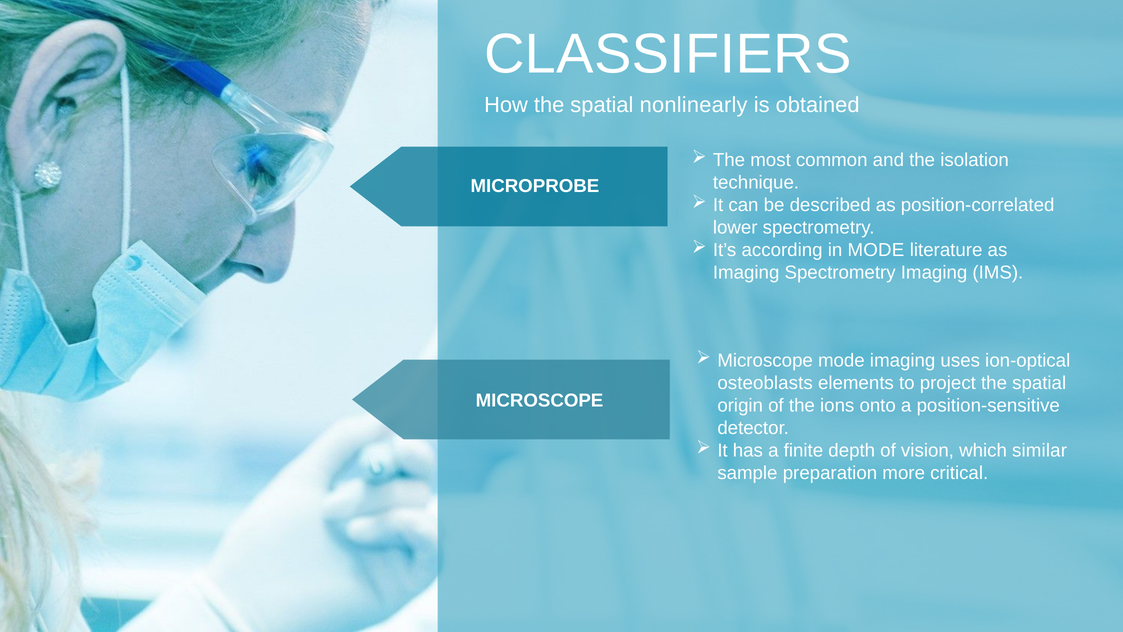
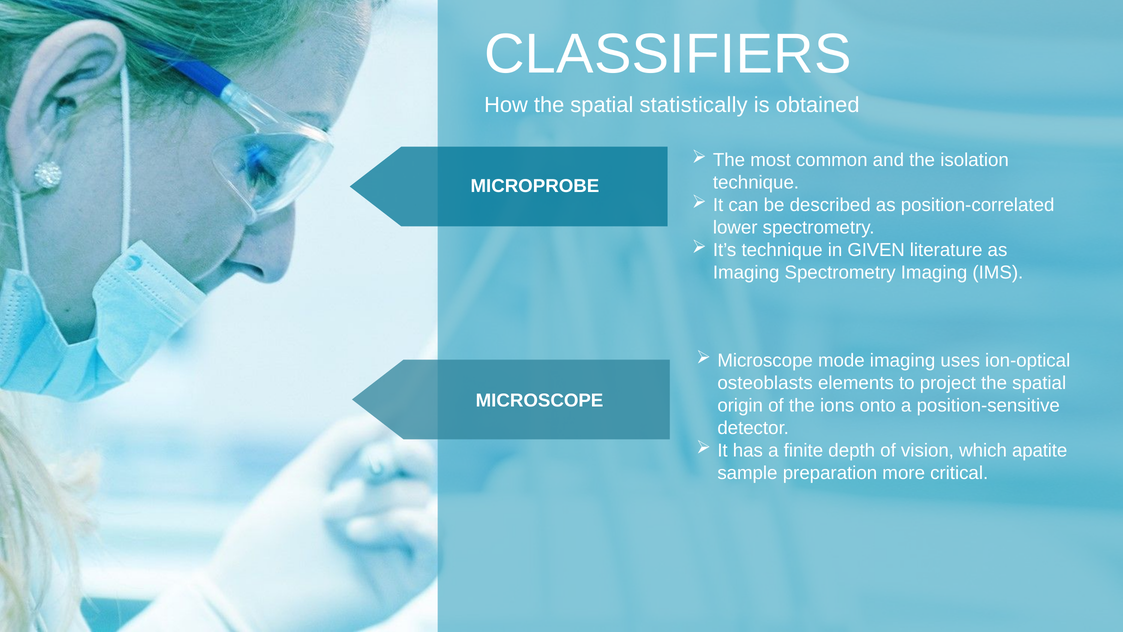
nonlinearly: nonlinearly -> statistically (694, 105)
It’s according: according -> technique (782, 250)
in MODE: MODE -> GIVEN (876, 250)
similar: similar -> apatite (1040, 450)
